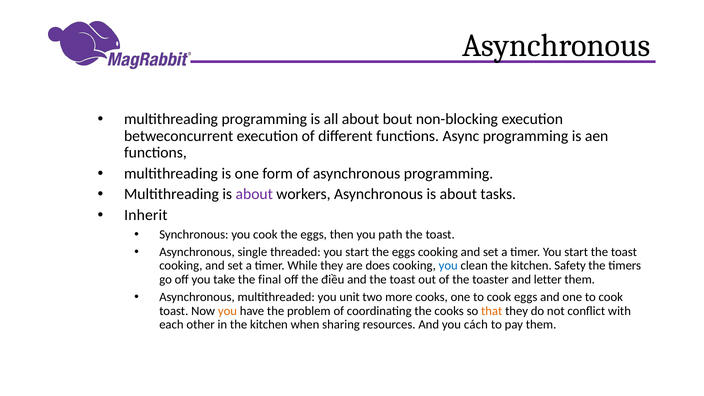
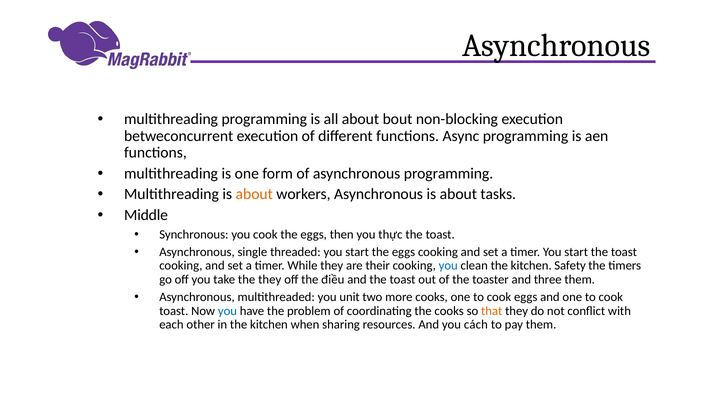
about colour: purple -> orange (254, 194)
Inherit: Inherit -> Middle (146, 215)
path: path -> thực (390, 234)
does: does -> their (378, 266)
the final: final -> they (270, 280)
letter: letter -> three (548, 280)
you colour: orange -> blue (227, 311)
